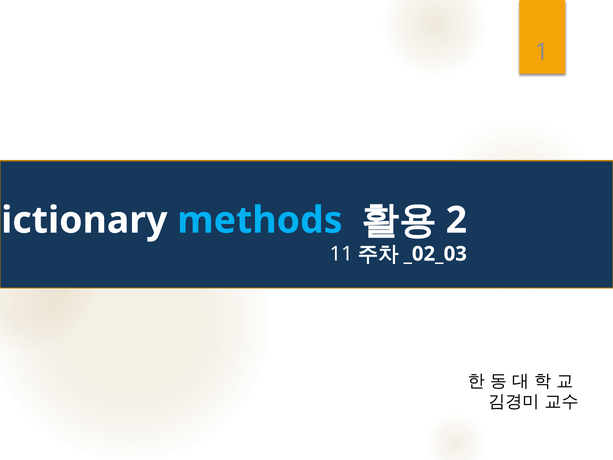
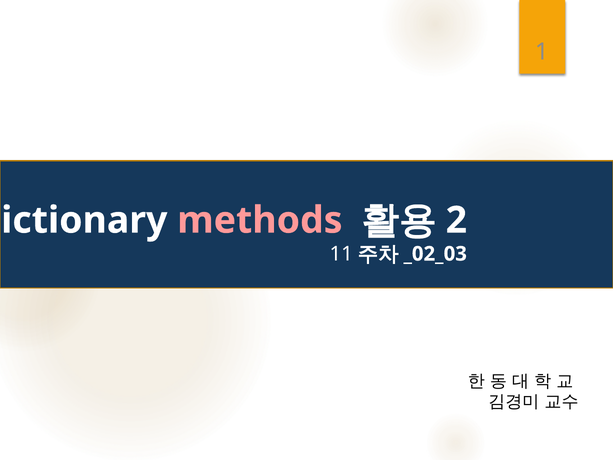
methods colour: light blue -> pink (260, 220)
